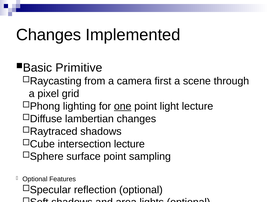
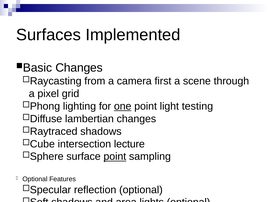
Changes: Changes -> Surfaces (49, 35)
Primitive: Primitive -> Changes (79, 68)
light lecture: lecture -> testing (197, 106)
point underline: none -> present (115, 156)
